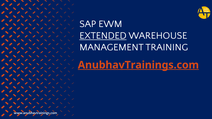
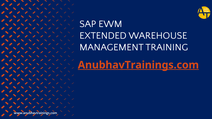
EXTENDED underline: present -> none (103, 36)
